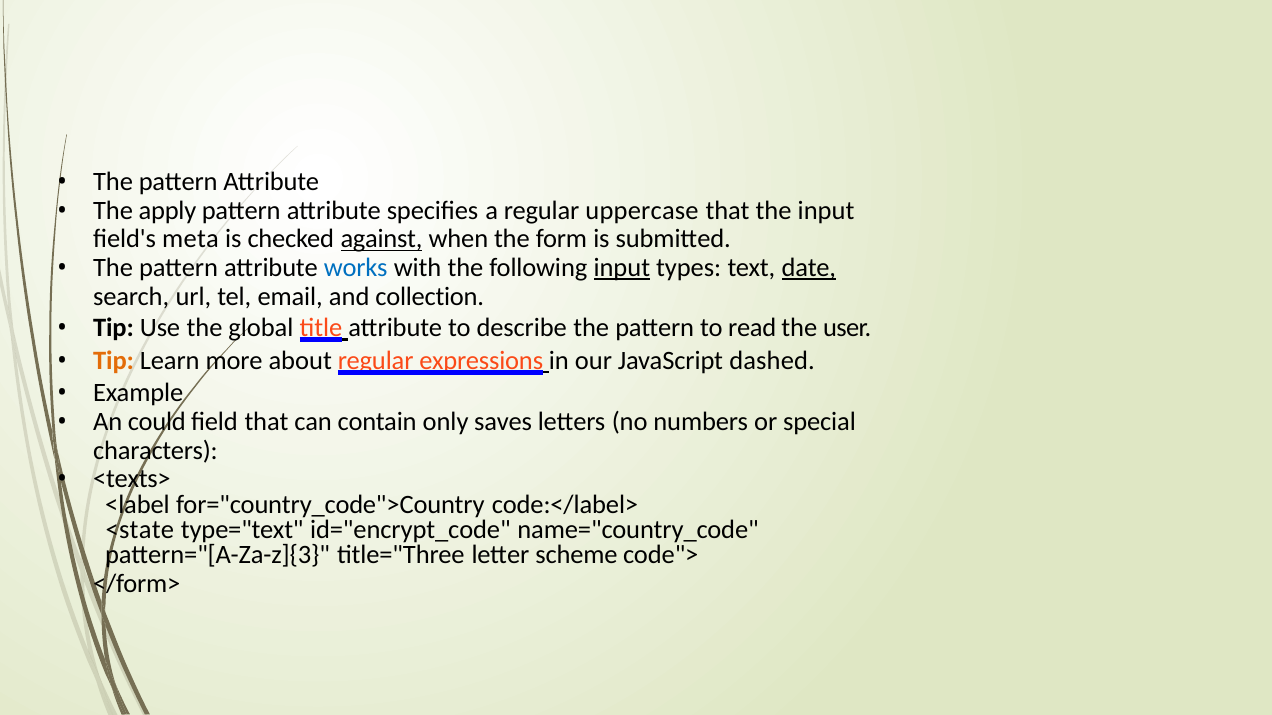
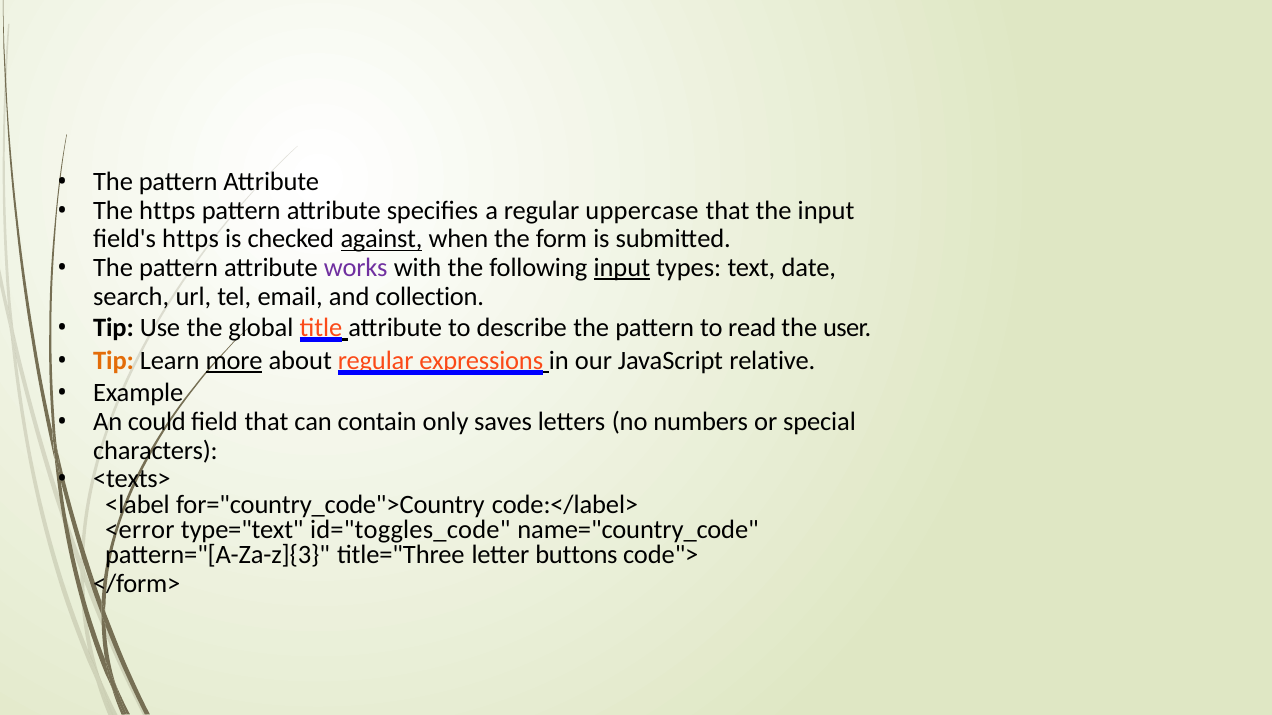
The apply: apply -> https (167, 211)
field's meta: meta -> https (191, 239)
works colour: blue -> purple (356, 268)
date underline: present -> none (809, 268)
more underline: none -> present (234, 361)
dashed: dashed -> relative (772, 361)
<state: <state -> <error (140, 530)
id="encrypt_code: id="encrypt_code -> id="toggles_code (410, 530)
scheme: scheme -> buttons (576, 556)
